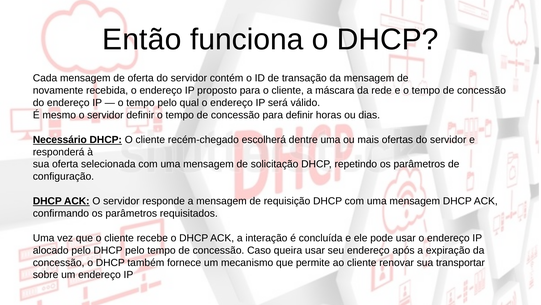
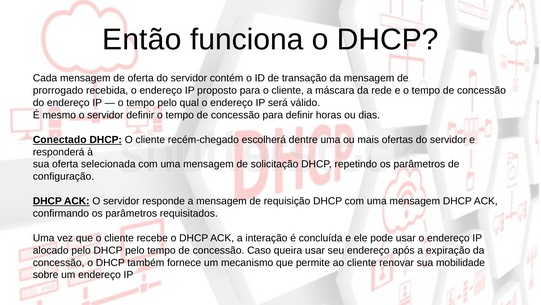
novamente: novamente -> prorrogado (58, 90)
Necessário: Necessário -> Conectado (60, 139)
transportar: transportar -> mobilidade (460, 262)
